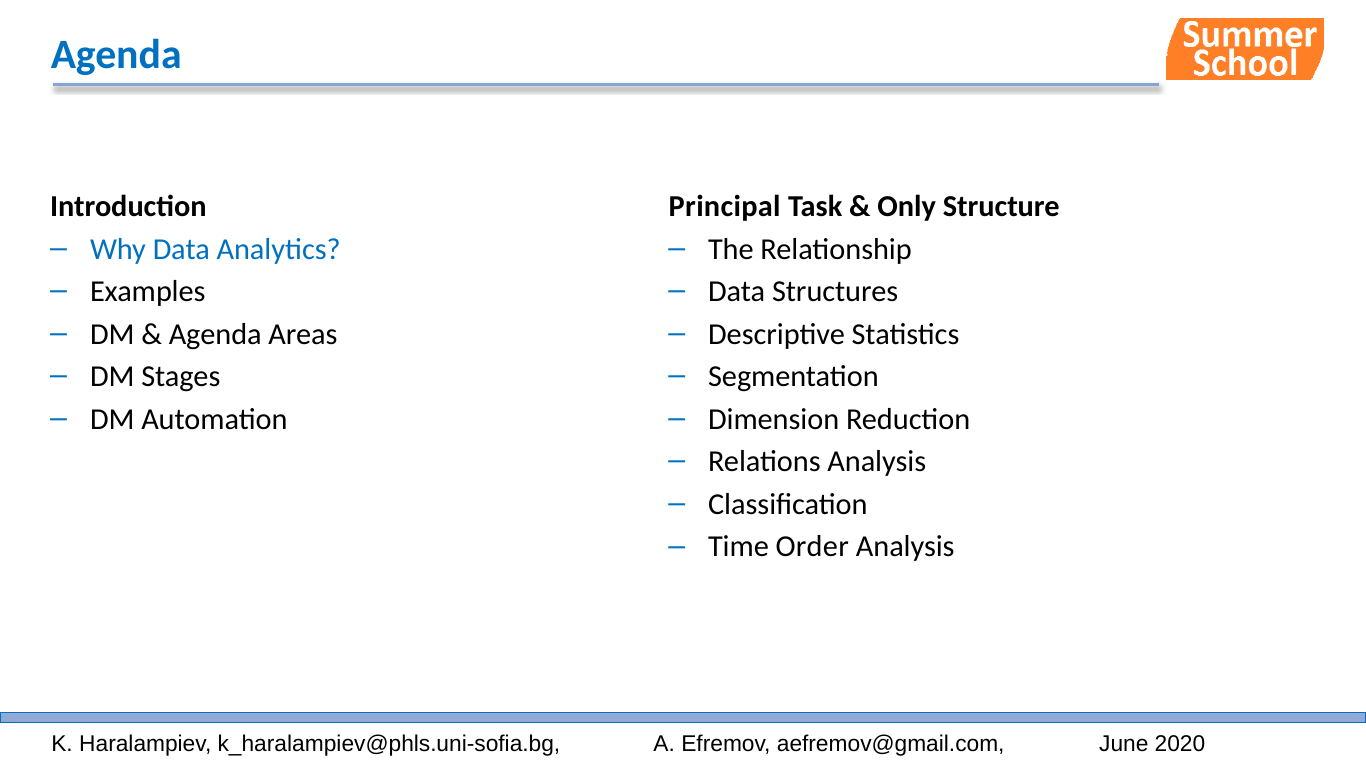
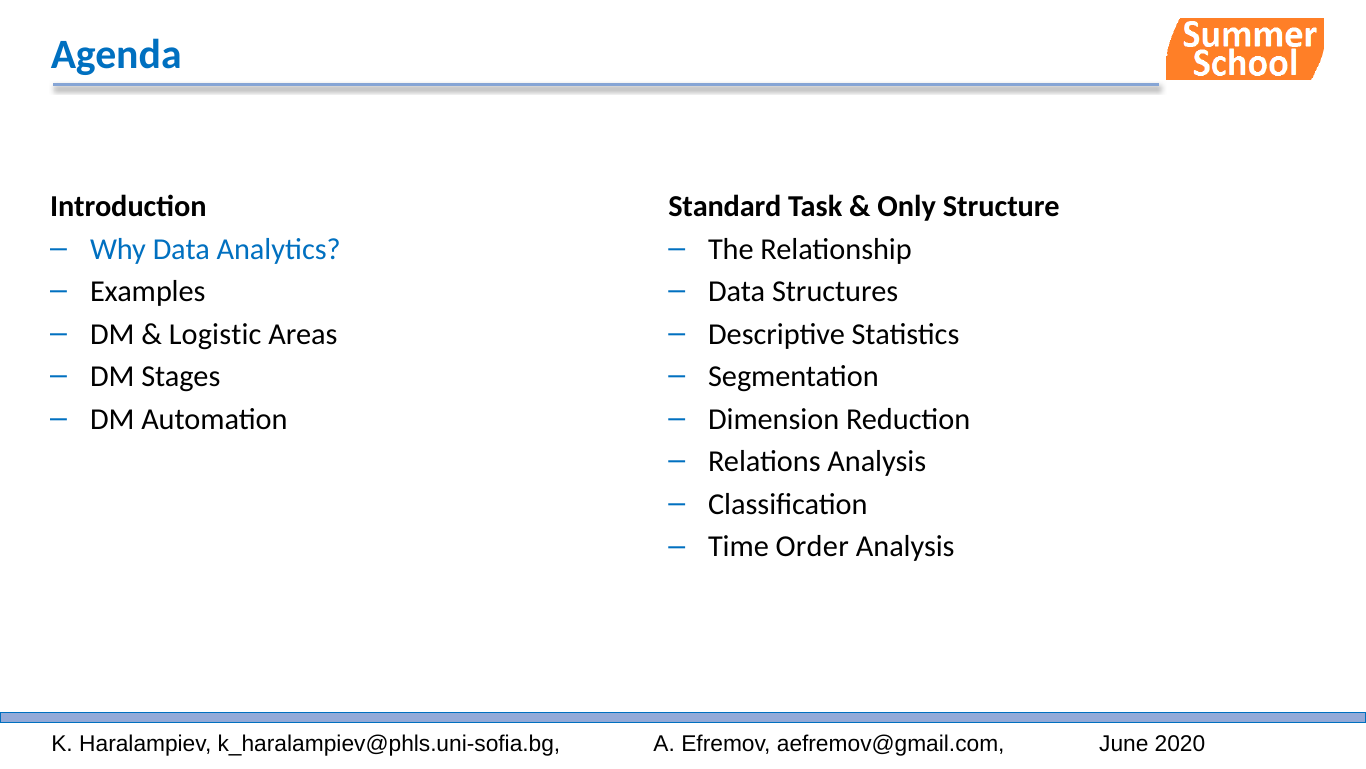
Principal: Principal -> Standard (725, 206)
Agenda: Agenda -> Logistic (215, 334)
